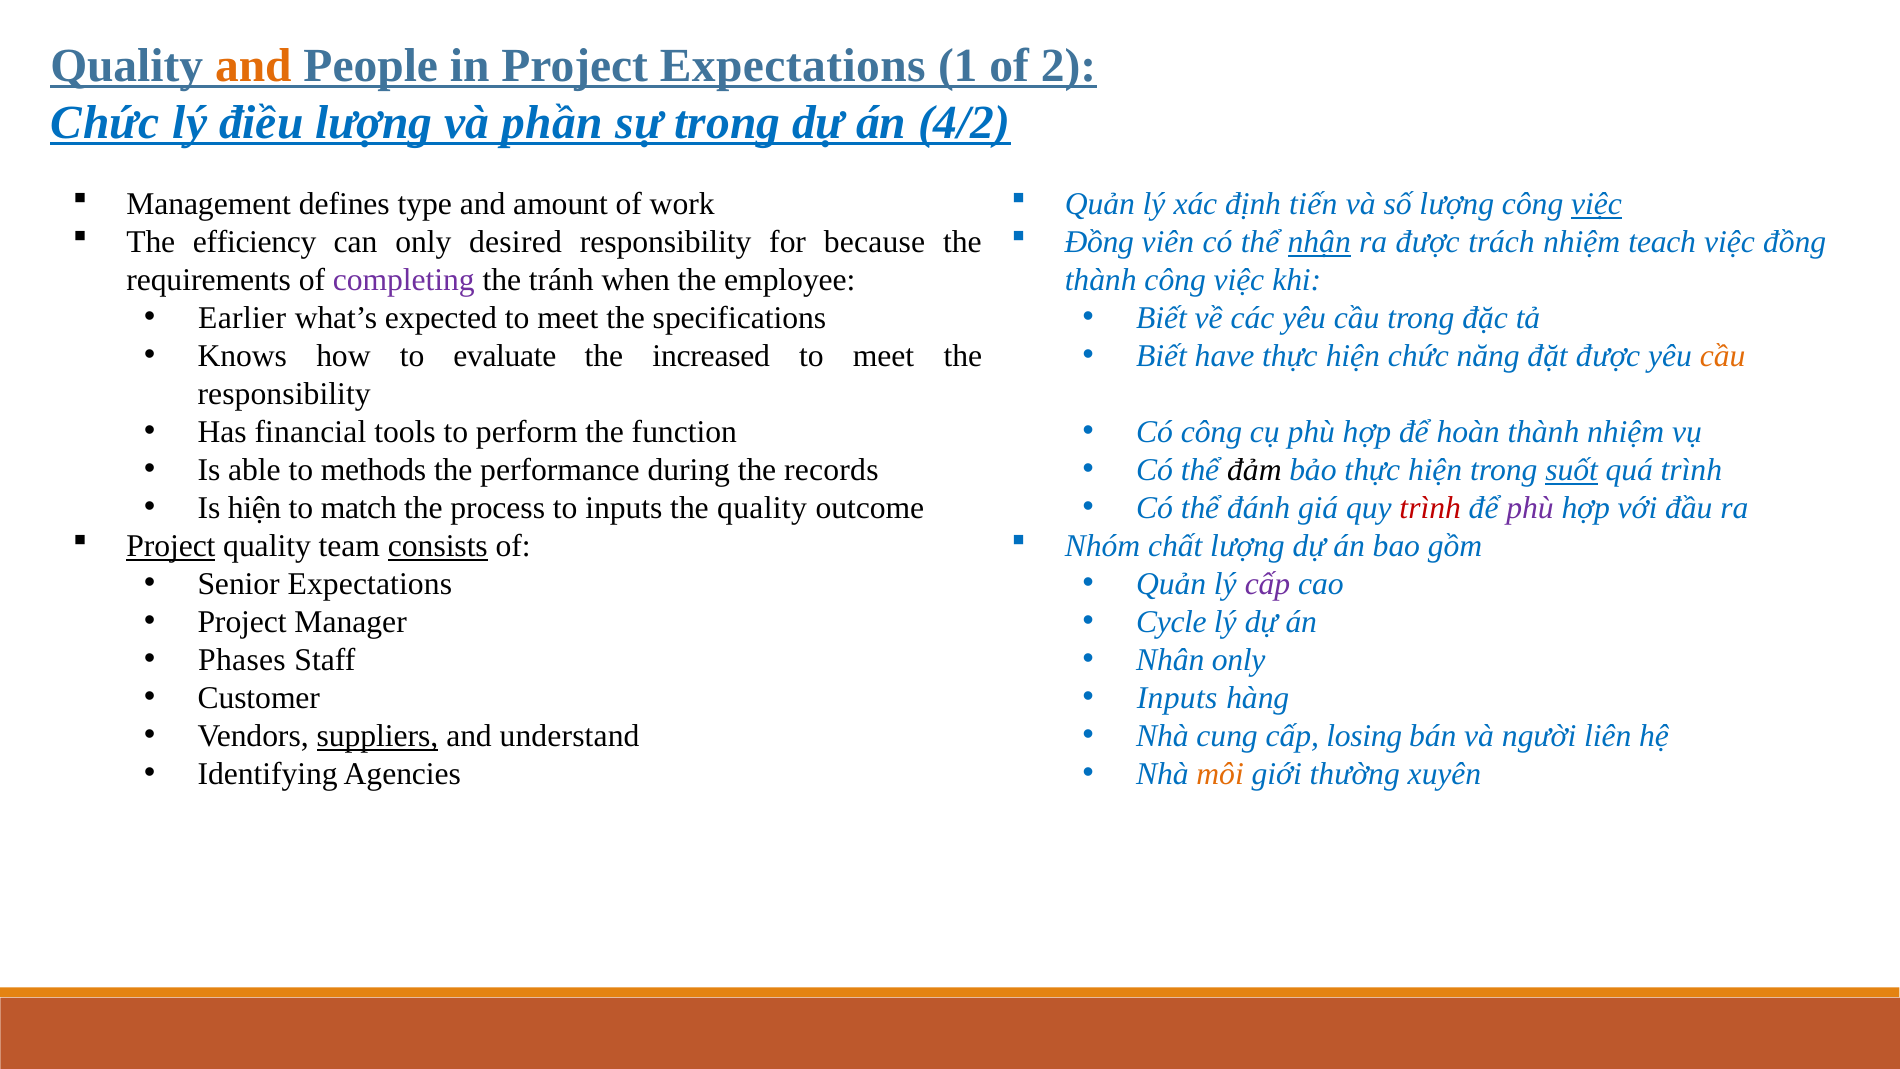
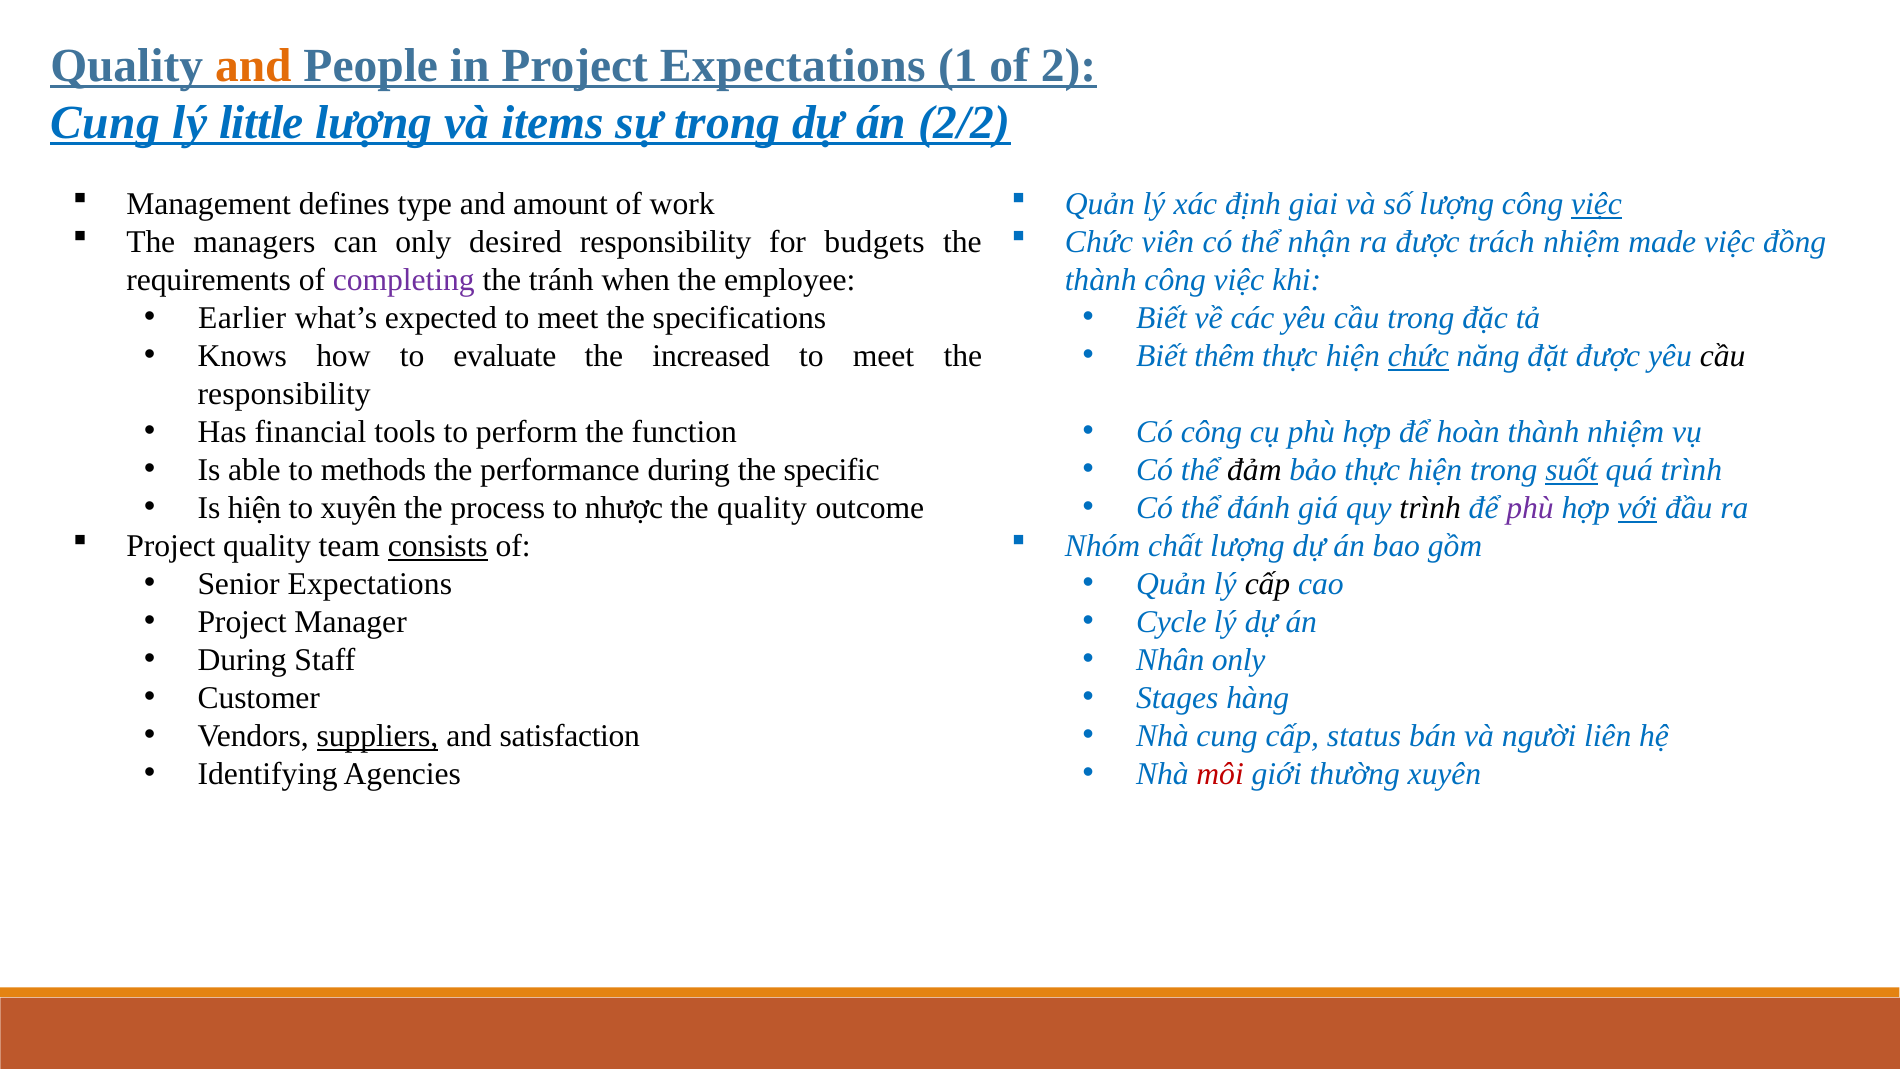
Chức: Chức -> Cung (105, 123)
điều: điều -> little (261, 123)
phần: phần -> items (552, 123)
4/2: 4/2 -> 2/2 (964, 123)
tiến: tiến -> giai (1313, 204)
efficiency: efficiency -> managers (254, 242)
because: because -> budgets (875, 242)
Đồng: Đồng -> Chức (1099, 242)
nhận underline: present -> none (1319, 242)
teach: teach -> made (1662, 242)
have: have -> thêm (1225, 356)
chức underline: none -> present (1418, 356)
cầu colour: orange -> black (1723, 356)
records: records -> specific (832, 470)
to match: match -> xuyên (359, 508)
to inputs: inputs -> nhược (624, 508)
trình colour: red -> black (1430, 508)
với underline: none -> present (1638, 508)
Project underline: present -> none (171, 546)
cấp colour: purple -> black (1268, 584)
Phases: Phases -> During (242, 660)
Inputs: Inputs -> Stages (1177, 698)
understand: understand -> satisfaction (570, 736)
losing: losing -> status (1364, 736)
môi colour: orange -> red (1220, 774)
